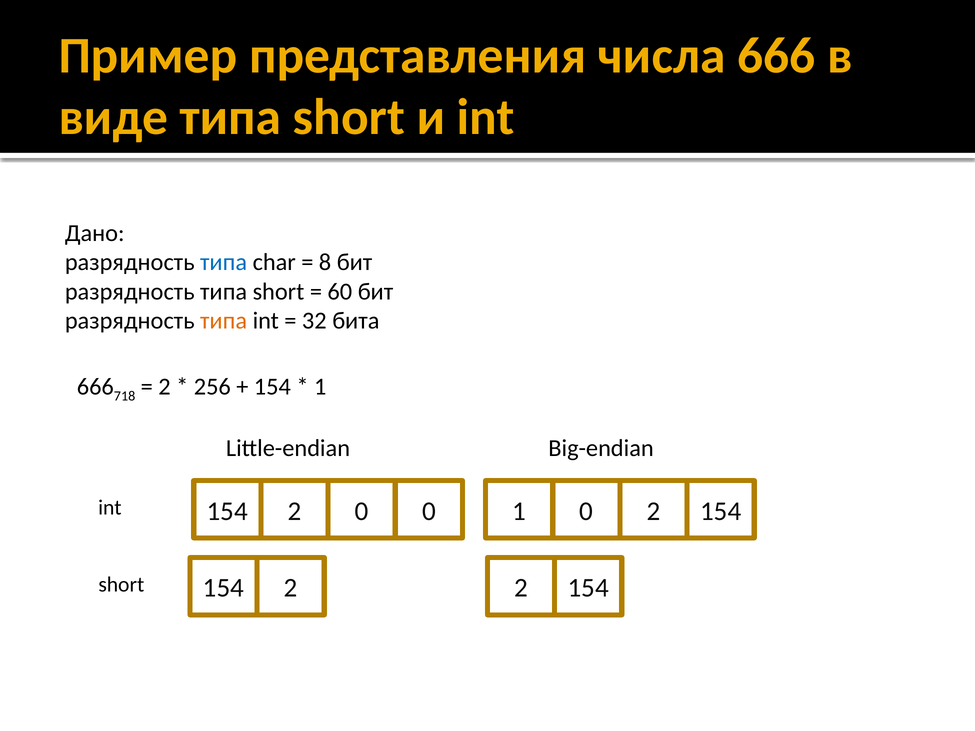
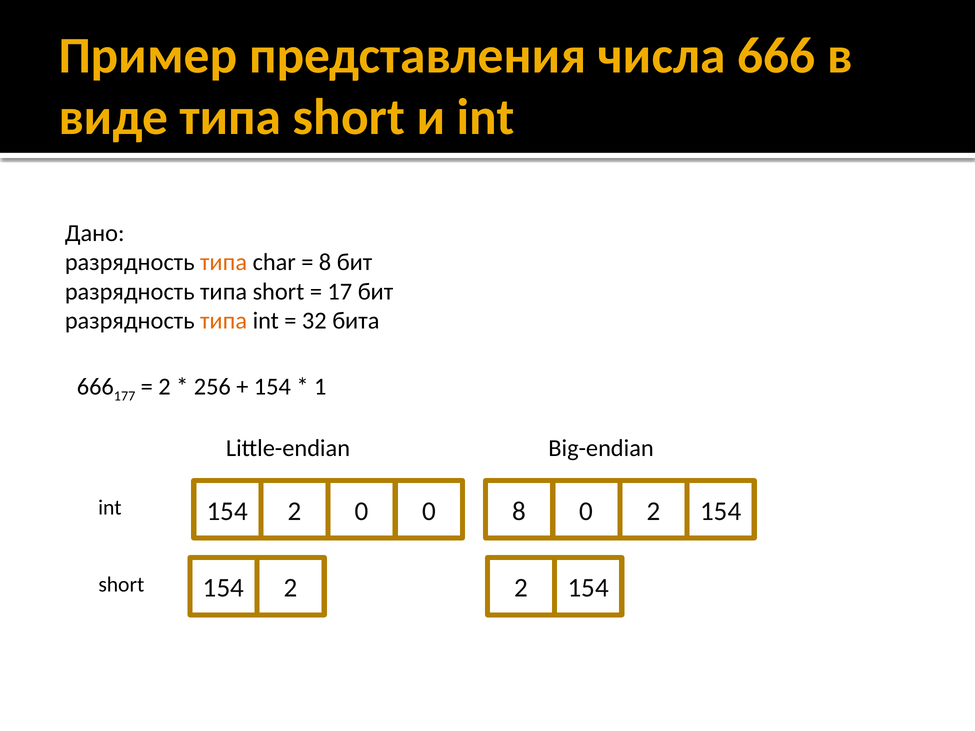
типа colour: blue -> orange (224, 262)
60: 60 -> 17 (340, 292)
718: 718 -> 177 (125, 396)
0 1: 1 -> 8 (519, 511)
